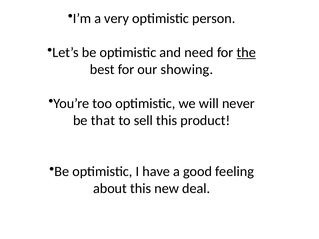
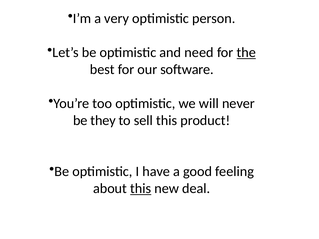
showing: showing -> software (187, 70)
that: that -> they (103, 121)
this underline: none -> present (141, 189)
